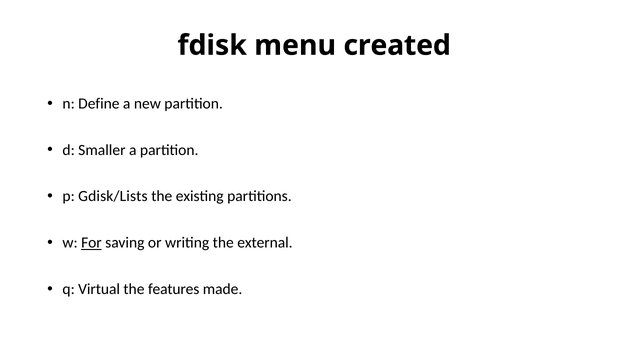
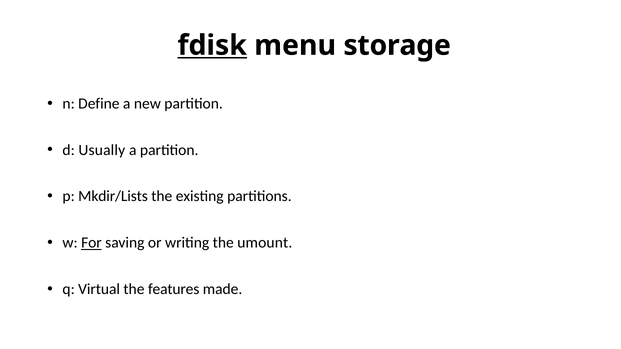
fdisk underline: none -> present (212, 45)
created: created -> storage (397, 45)
Smaller: Smaller -> Usually (102, 150)
Gdisk/Lists: Gdisk/Lists -> Mkdir/Lists (113, 197)
external: external -> umount (265, 243)
